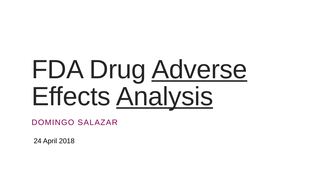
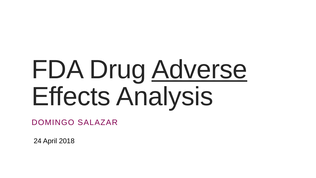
Analysis underline: present -> none (165, 96)
